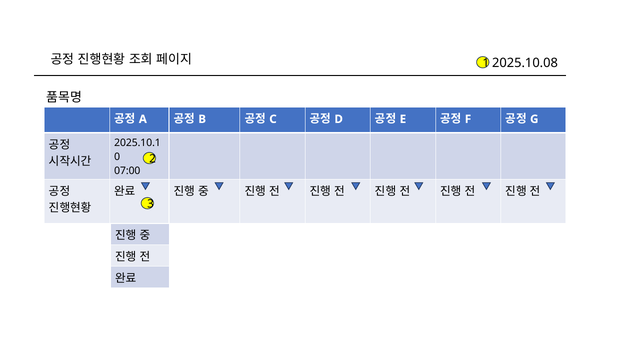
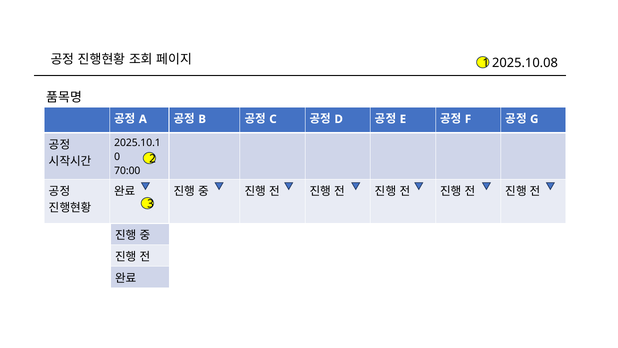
07:00: 07:00 -> 70:00 (127, 170)
